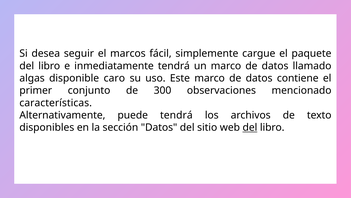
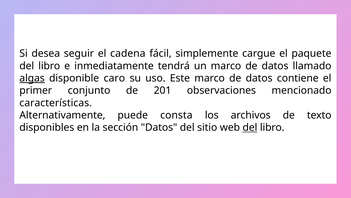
marcos: marcos -> cadena (128, 53)
algas underline: none -> present (32, 78)
300: 300 -> 201 (163, 90)
puede tendrá: tendrá -> consta (176, 115)
